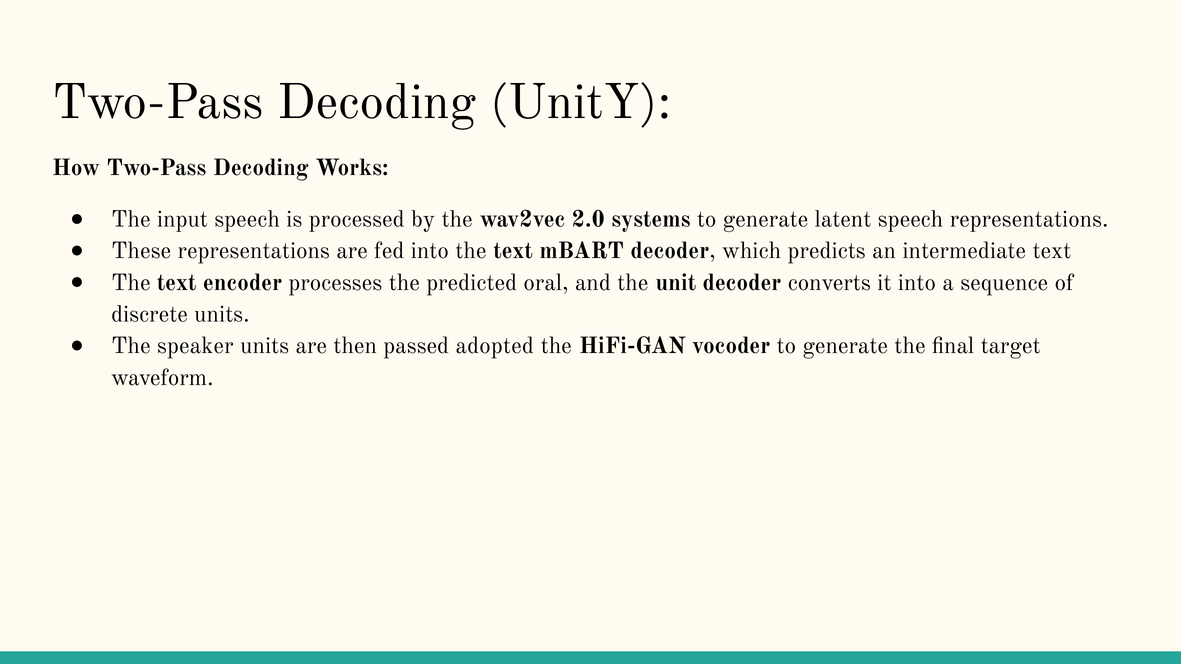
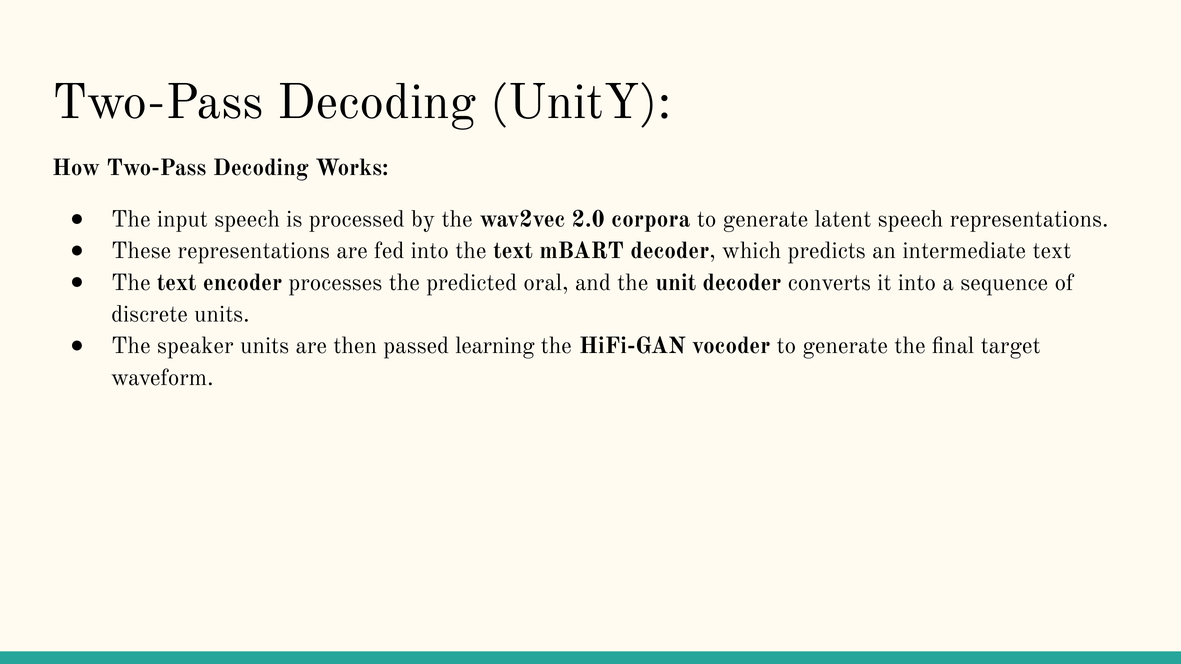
systems: systems -> corpora (651, 219)
adopted: adopted -> learning (495, 346)
